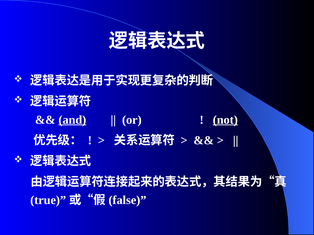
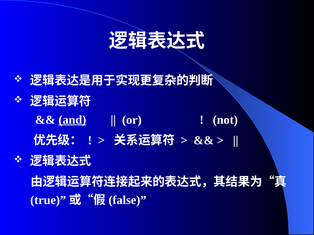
not underline: present -> none (225, 120)
